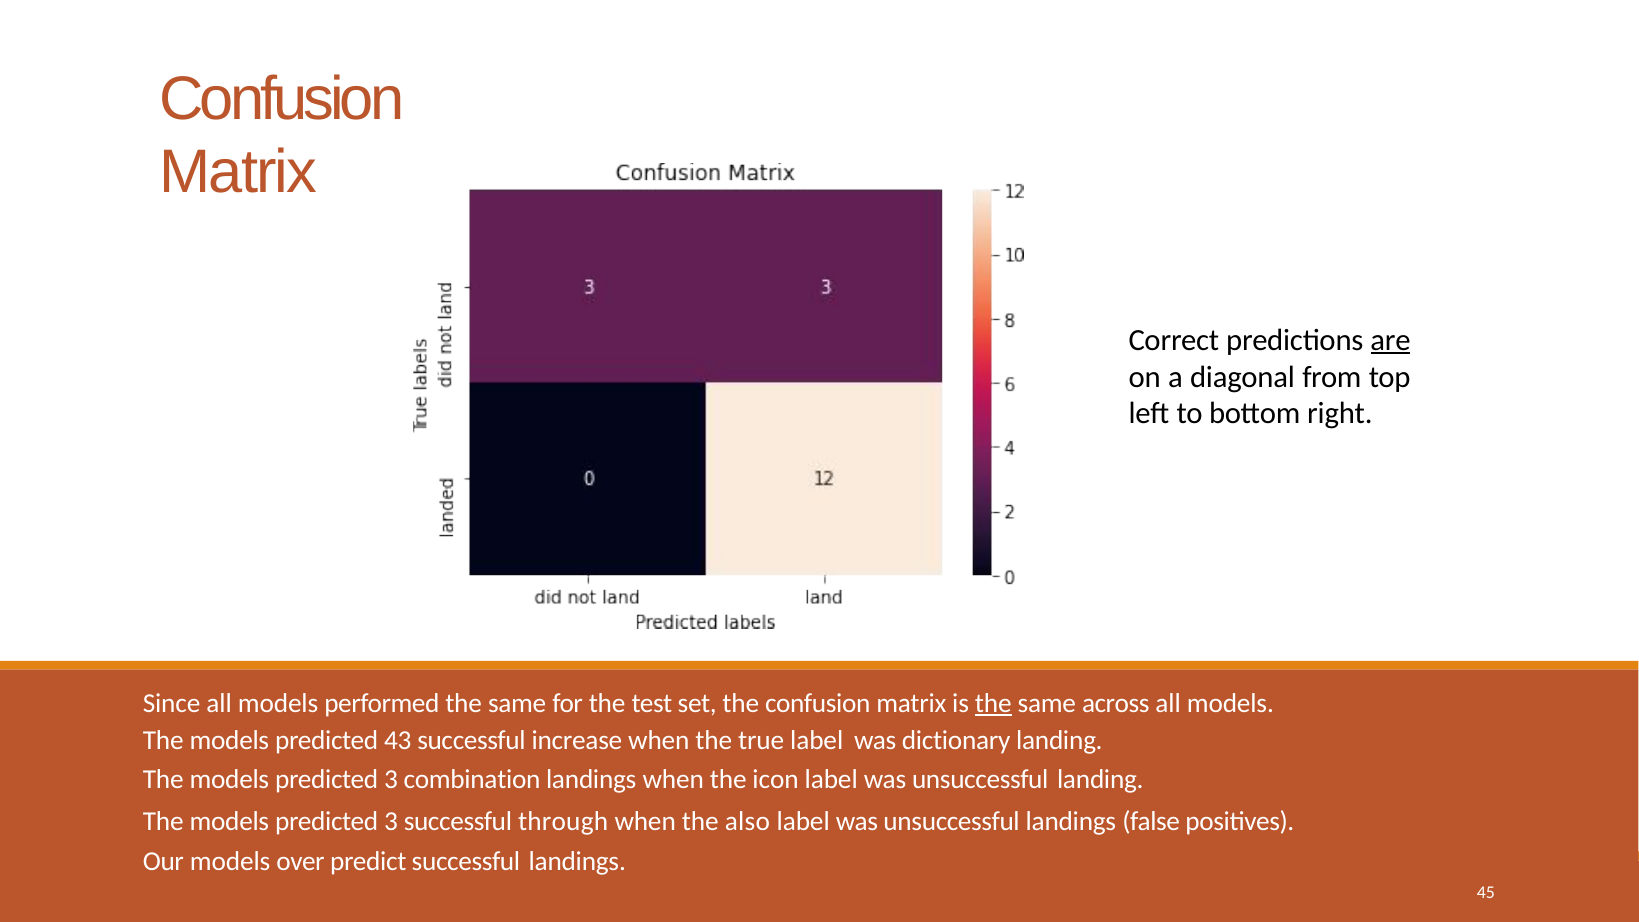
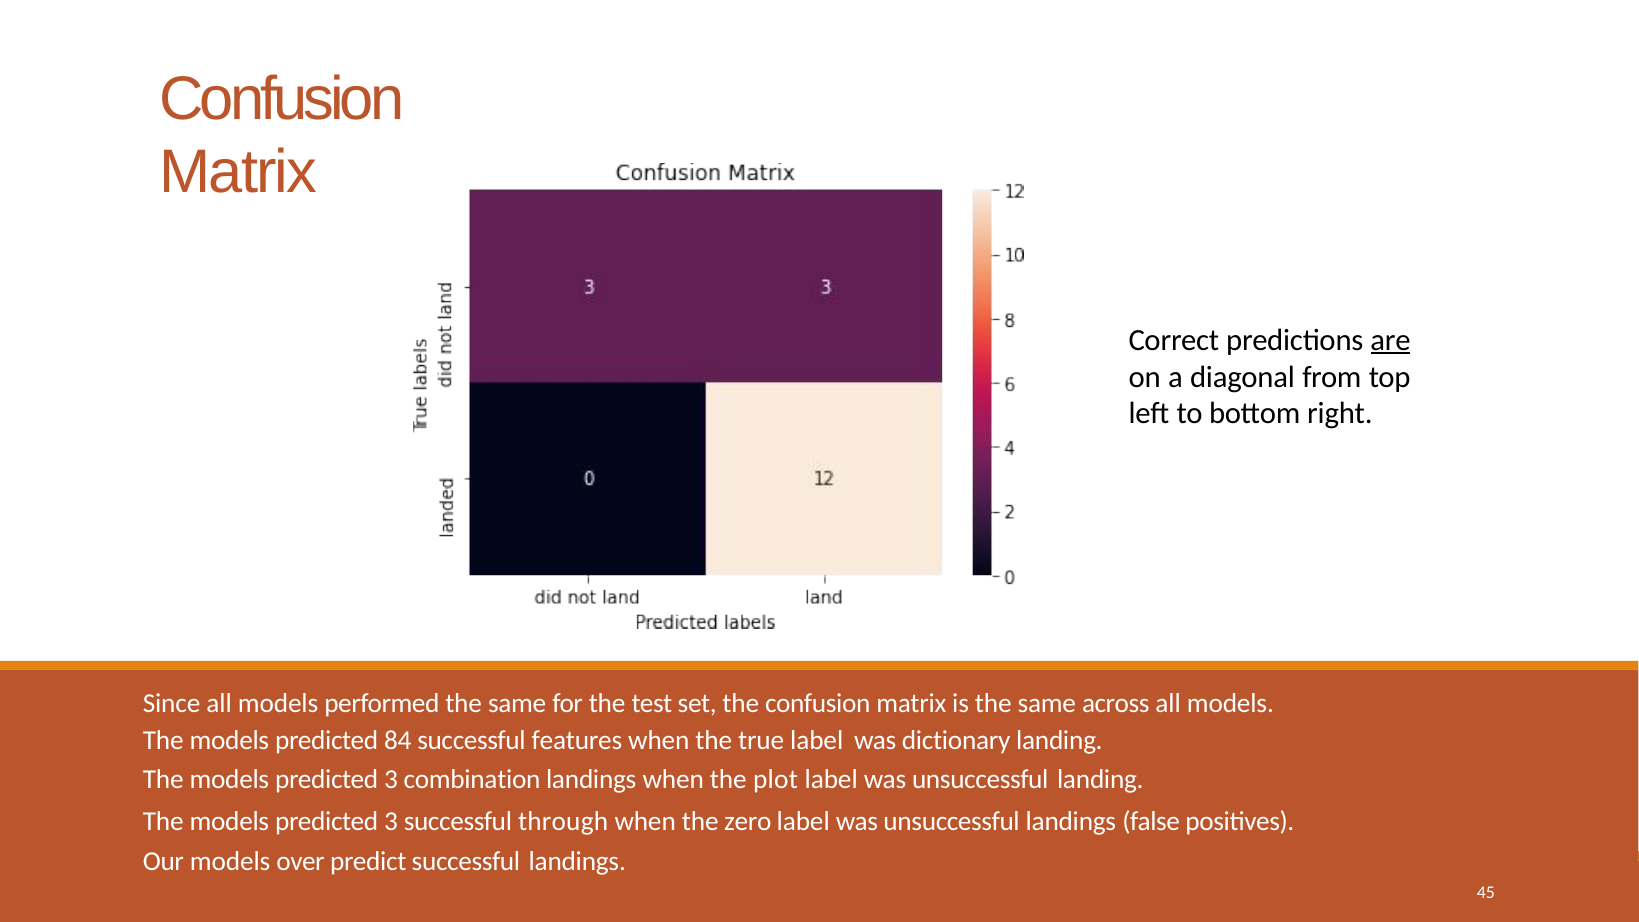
the underline: present -> none (993, 703)
43: 43 -> 84 (398, 740)
increase: increase -> features (577, 740)
icon: icon -> plot (775, 780)
also: also -> zero (748, 822)
